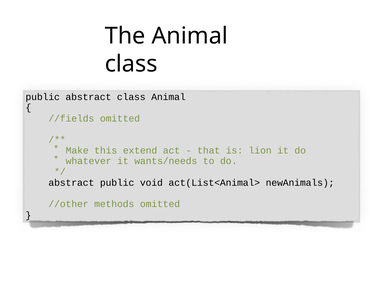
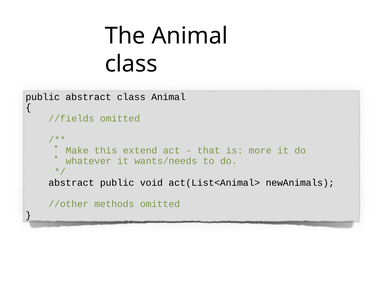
lion: lion -> more (260, 151)
